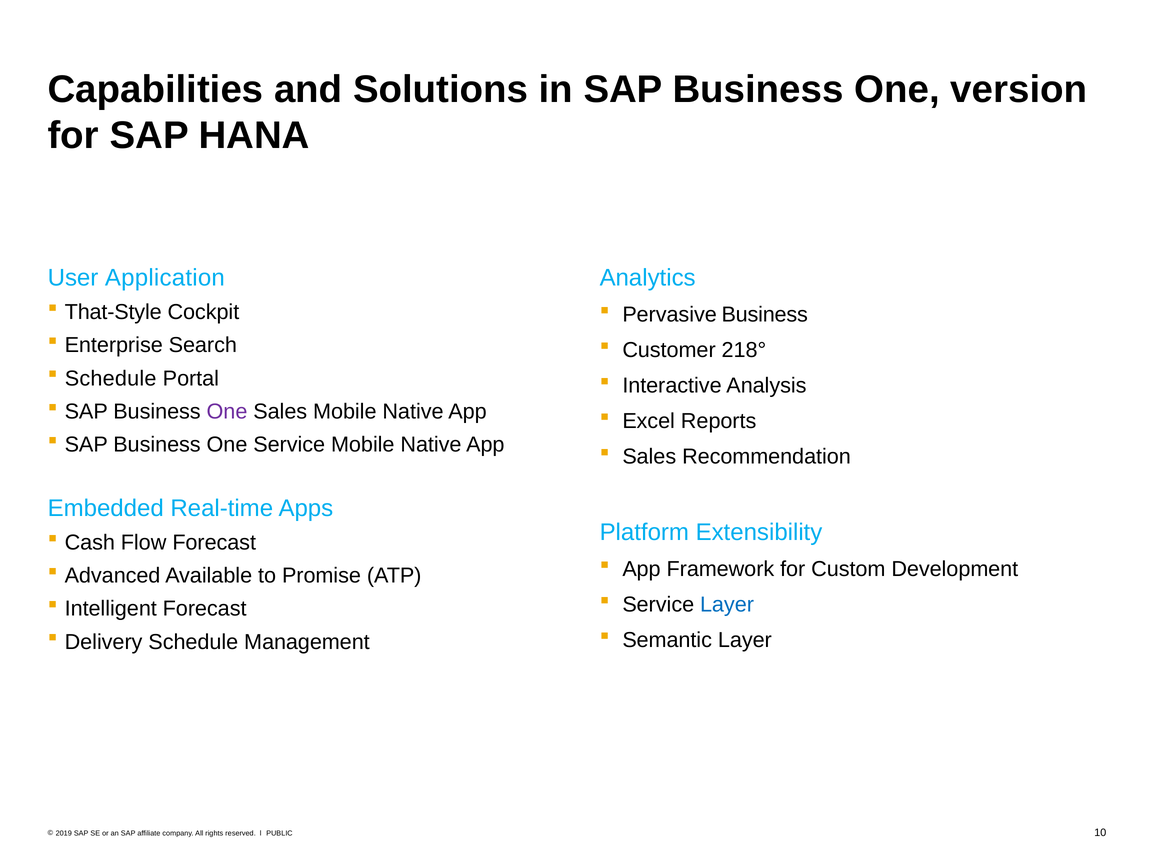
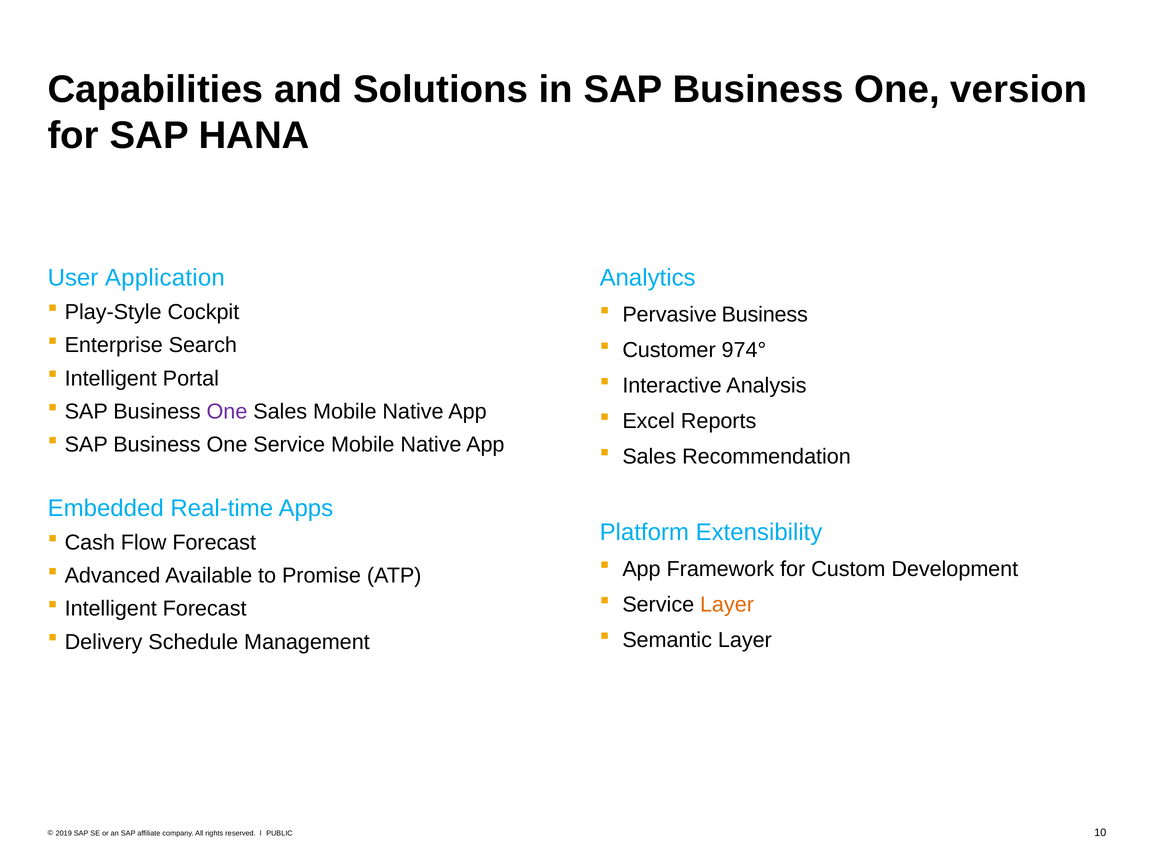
That-Style: That-Style -> Play-Style (113, 312)
218°: 218° -> 974° (744, 350)
Schedule: Schedule -> Intelligent (111, 378)
Layer colour: blue -> orange (727, 604)
